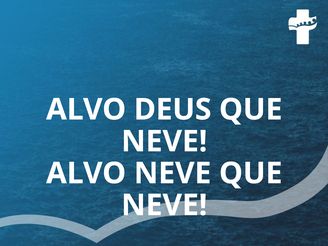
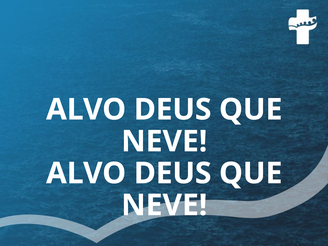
NEVE: NEVE -> DEUS (173, 173)
